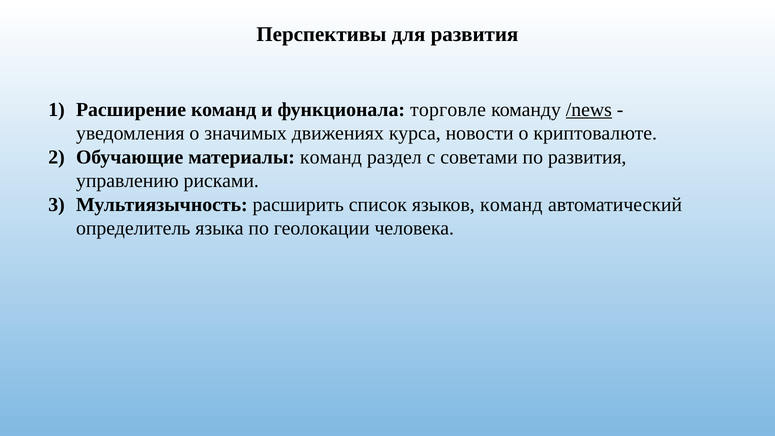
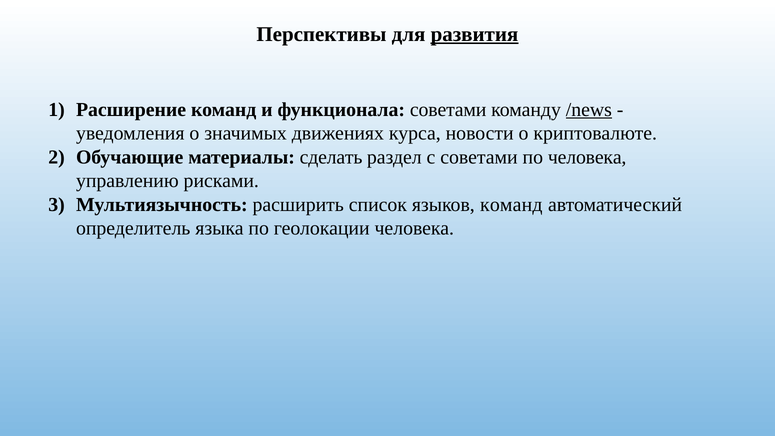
развития underline: none -> present (474, 34)
функционала торговле: торговле -> советами (448, 110)
материалы команд: команд -> сделать (331, 157)
по развития: развития -> человека (587, 157)
